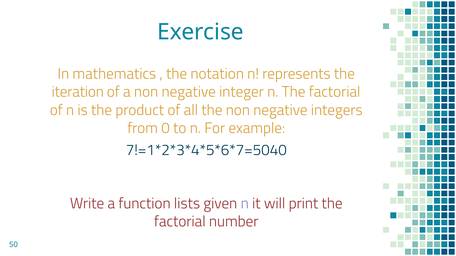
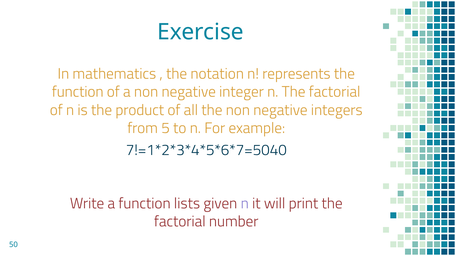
iteration: iteration -> function (78, 92)
0: 0 -> 5 (166, 129)
